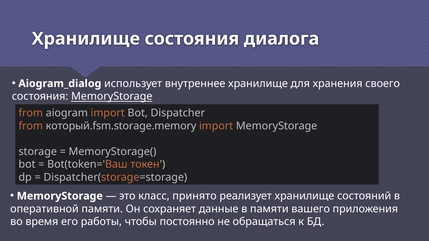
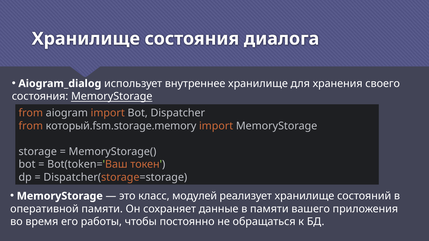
принято: принято -> модулей (195, 196)
